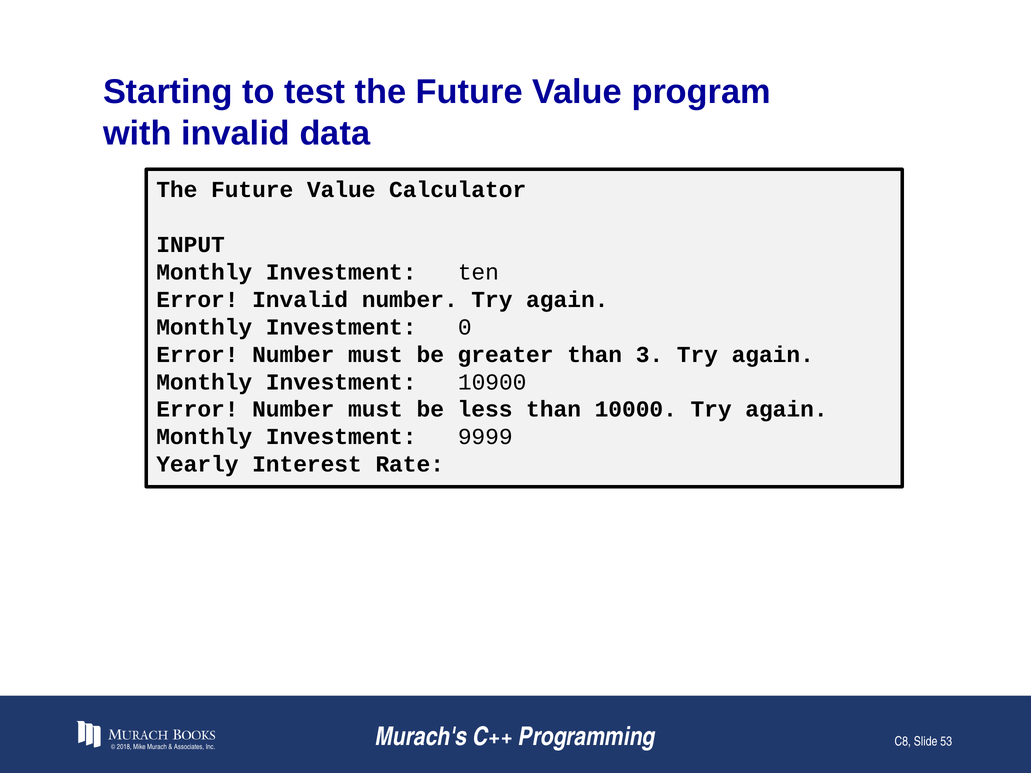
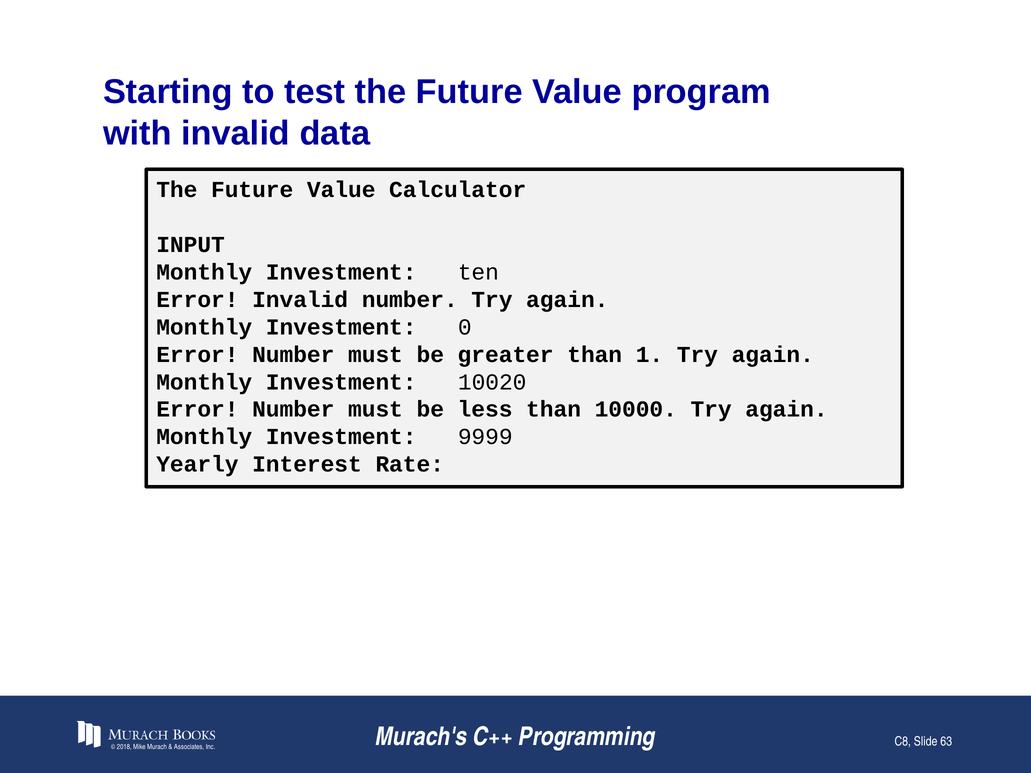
3: 3 -> 1 (649, 355)
10900: 10900 -> 10020 (492, 382)
53: 53 -> 63 (946, 742)
